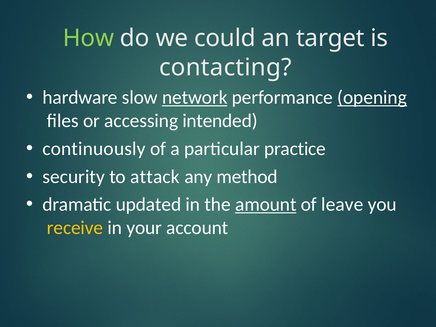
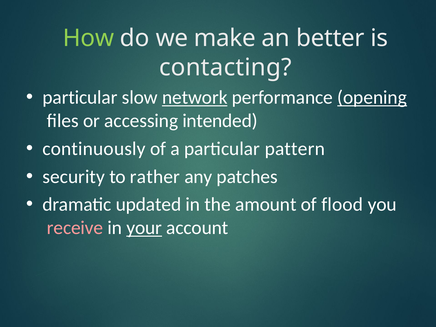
could: could -> make (225, 38)
target: target -> better (330, 38)
hardware: hardware -> particular (80, 98)
practice: practice -> pattern (295, 149)
attack: attack -> rather (155, 177)
method: method -> patches (247, 177)
amount underline: present -> none (266, 205)
leave: leave -> flood (342, 205)
receive colour: yellow -> pink (75, 228)
your underline: none -> present (144, 228)
